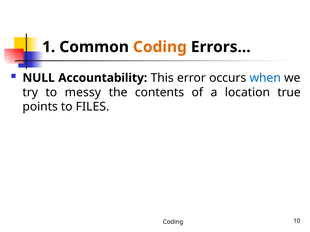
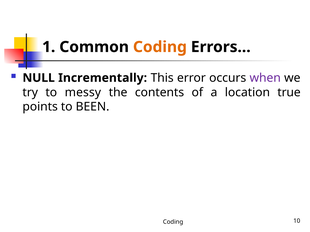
Accountability: Accountability -> Incrementally (103, 78)
when colour: blue -> purple (265, 78)
FILES: FILES -> BEEN (93, 107)
